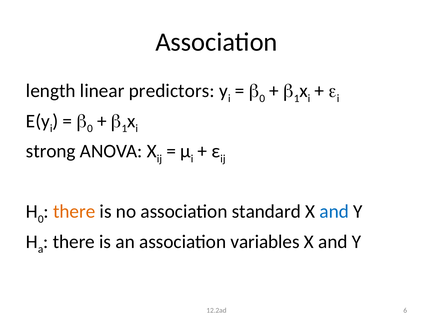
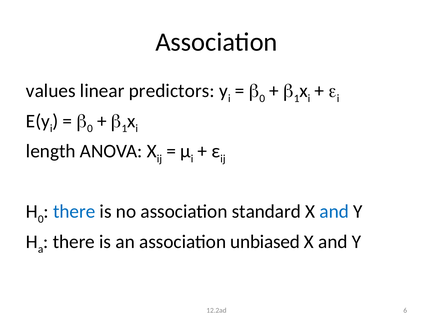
length: length -> values (51, 91)
strong: strong -> length (51, 151)
there colour: orange -> blue (74, 211)
variables: variables -> unbiased (265, 242)
